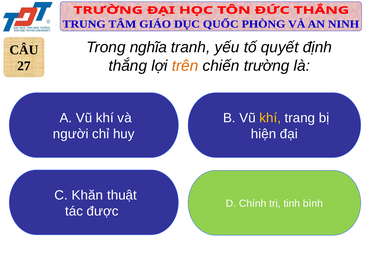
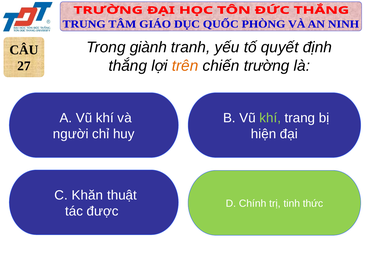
nghĩa: nghĩa -> giành (148, 47)
khí colour: yellow -> light green (270, 118)
bình: bình -> thức (313, 203)
